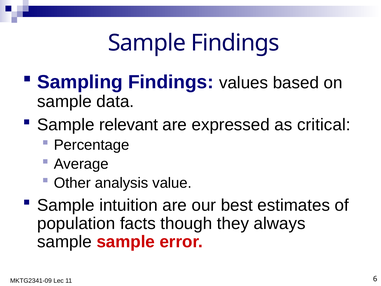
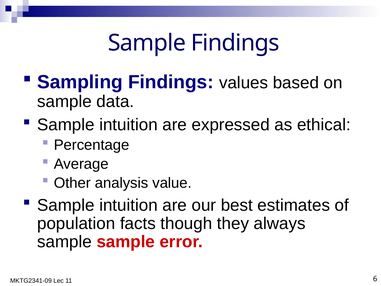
relevant: relevant -> intuition (128, 125)
critical: critical -> ethical (324, 125)
